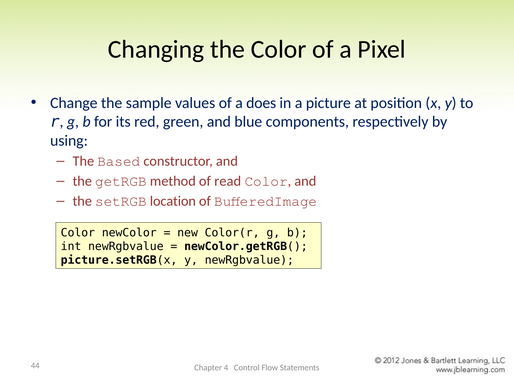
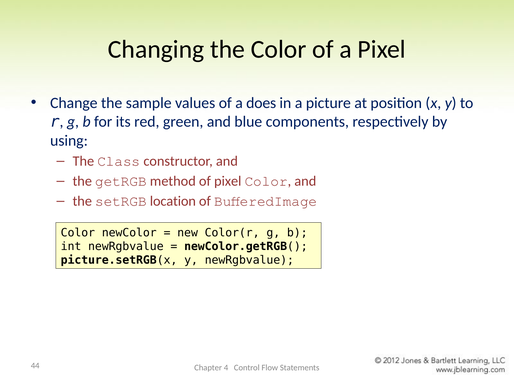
Based: Based -> Class (119, 161)
of read: read -> pixel (228, 181)
